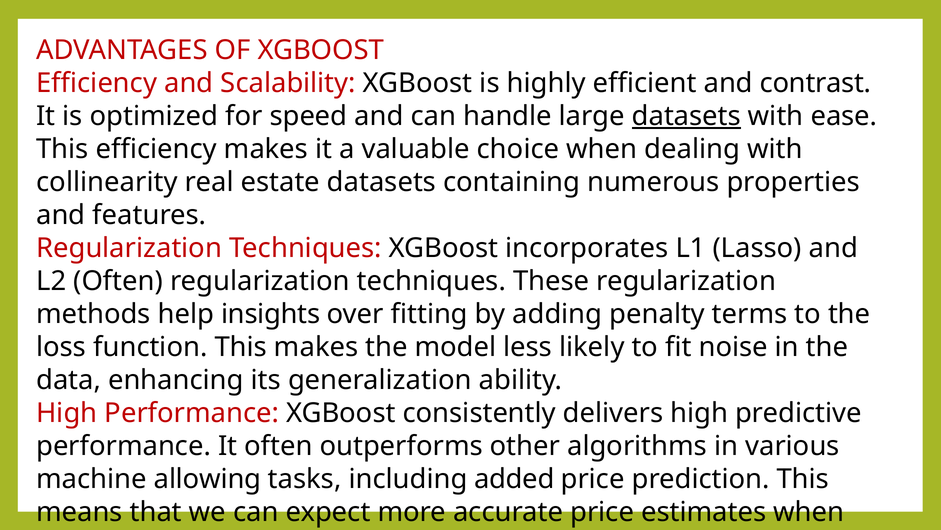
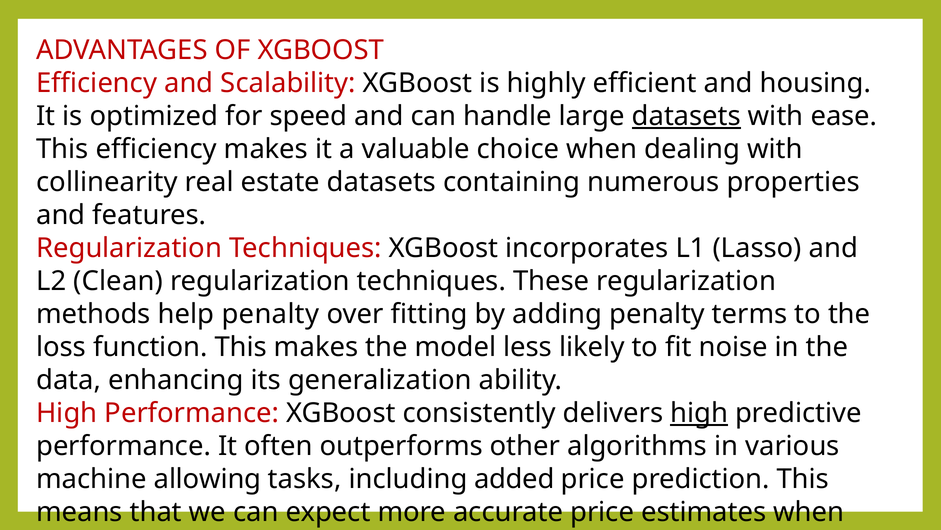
contrast: contrast -> housing (815, 83)
L2 Often: Often -> Clean (118, 281)
help insights: insights -> penalty (270, 314)
high underline: none -> present (699, 413)
